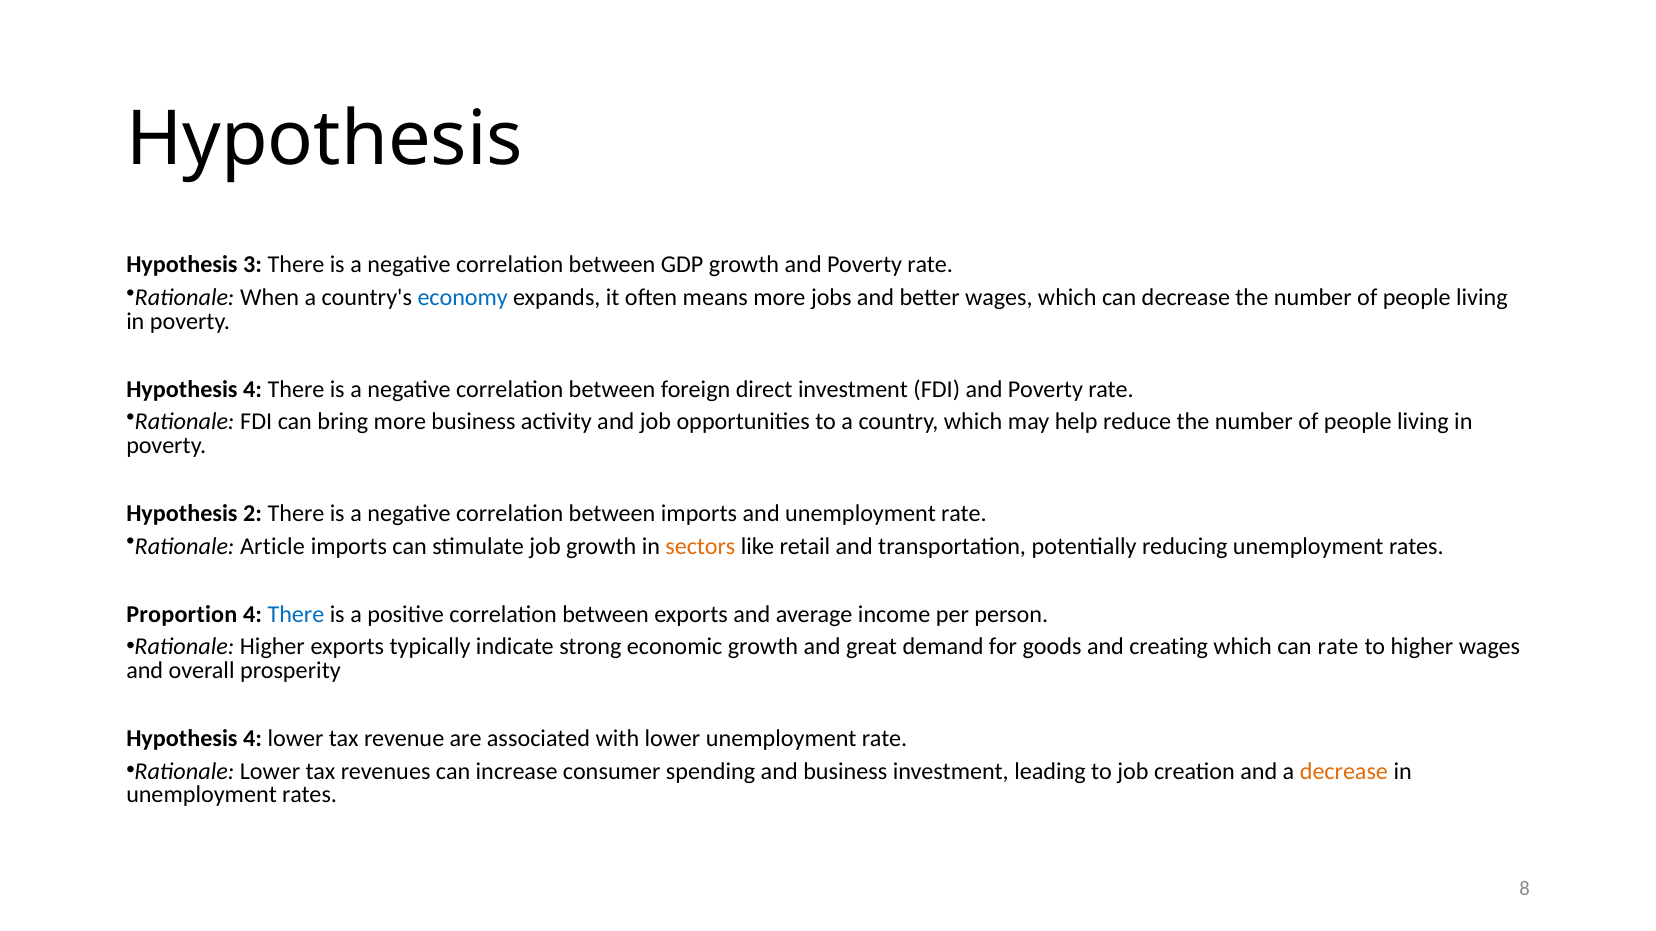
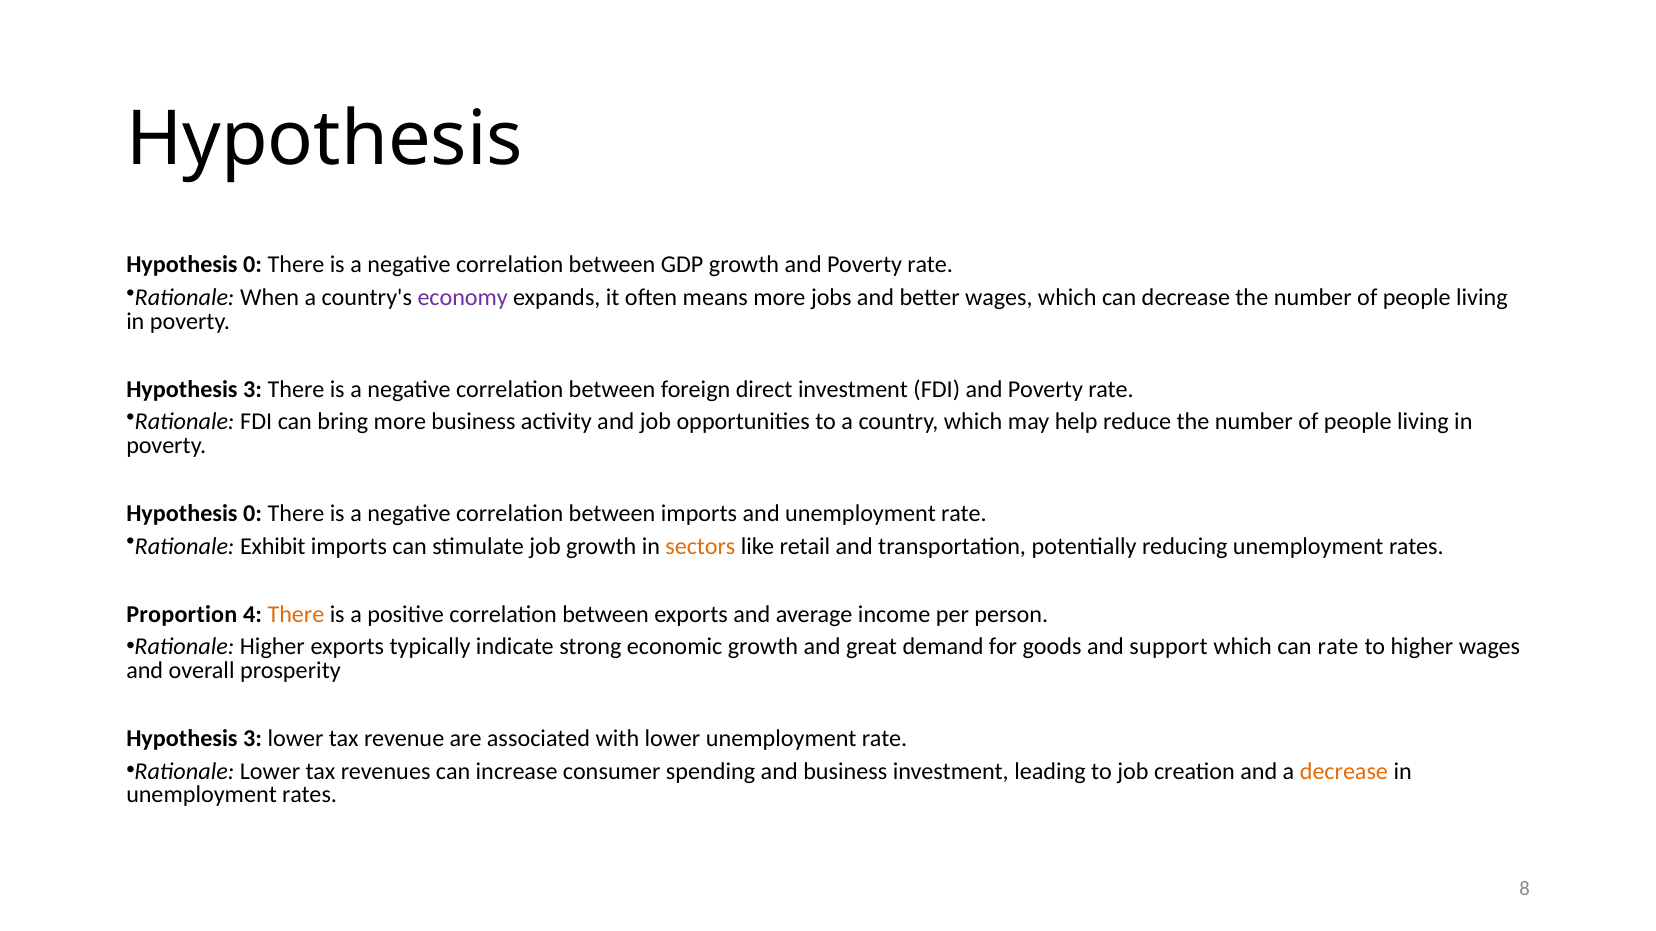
3: 3 -> 0 (253, 265)
economy colour: blue -> purple (463, 298)
4: 4 -> 3 (253, 389)
2: 2 -> 0 (253, 514)
Article: Article -> Exhibit (273, 546)
There colour: blue -> orange (296, 615)
creating: creating -> support (1169, 647)
4: 4 -> 3 (253, 739)
